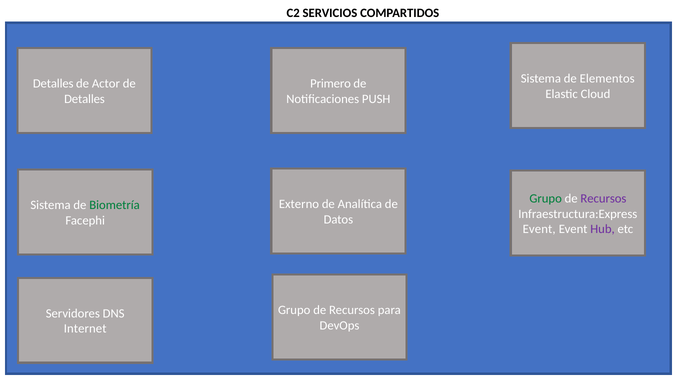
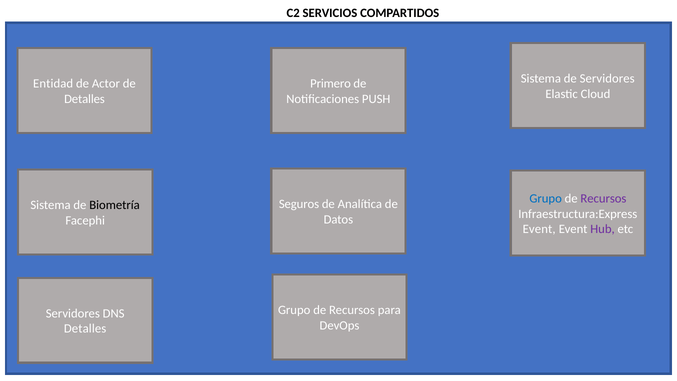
de Elementos: Elementos -> Servidores (607, 79)
Detalles: Detalles -> Entidad (53, 84)
Grupo colour: green -> blue (546, 199)
Externo: Externo -> Seguros (299, 204)
Biometría colour: green -> black (115, 205)
Internet: Internet -> Detalles (85, 329)
